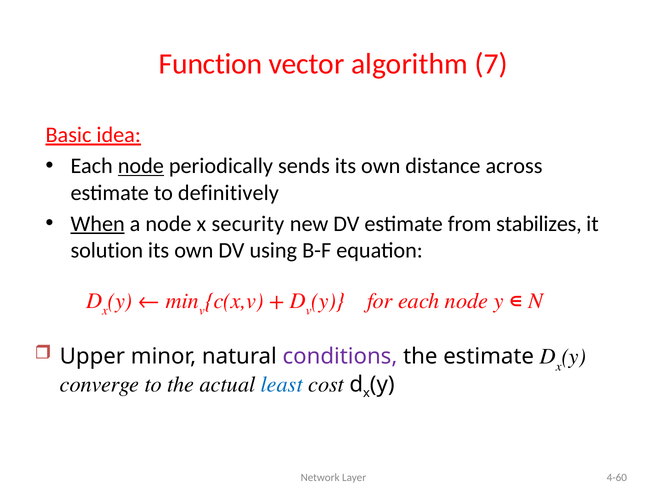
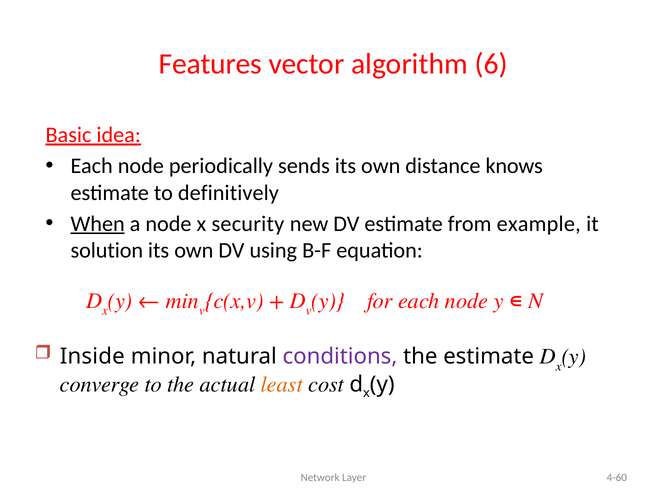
Function: Function -> Features (210, 64)
7: 7 -> 6 (491, 64)
node underline: present -> none (141, 166)
across: across -> knows (514, 166)
stabilizes: stabilizes -> example (539, 224)
Upper: Upper -> Inside (92, 357)
least colour: blue -> orange (282, 385)
